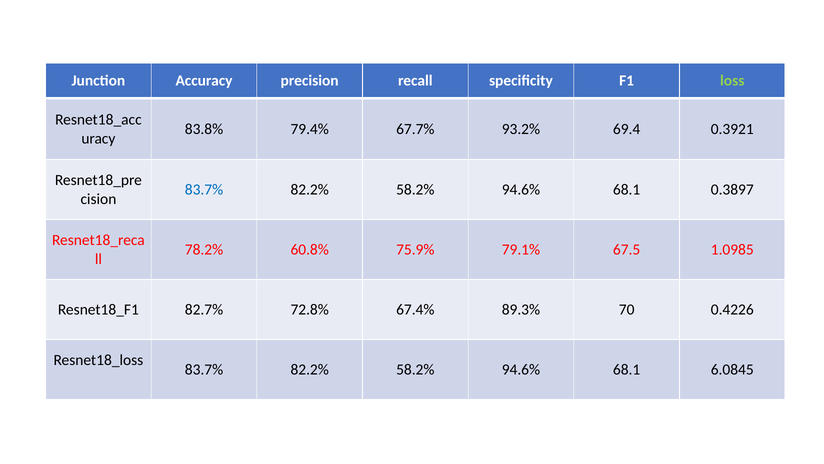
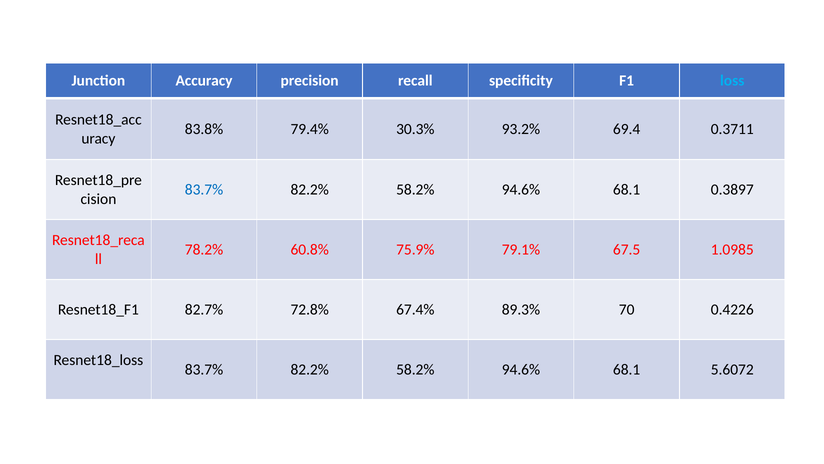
loss colour: light green -> light blue (732, 81)
67.7%: 67.7% -> 30.3% (415, 129)
0.3921: 0.3921 -> 0.3711 (732, 129)
6.0845: 6.0845 -> 5.6072 (732, 369)
